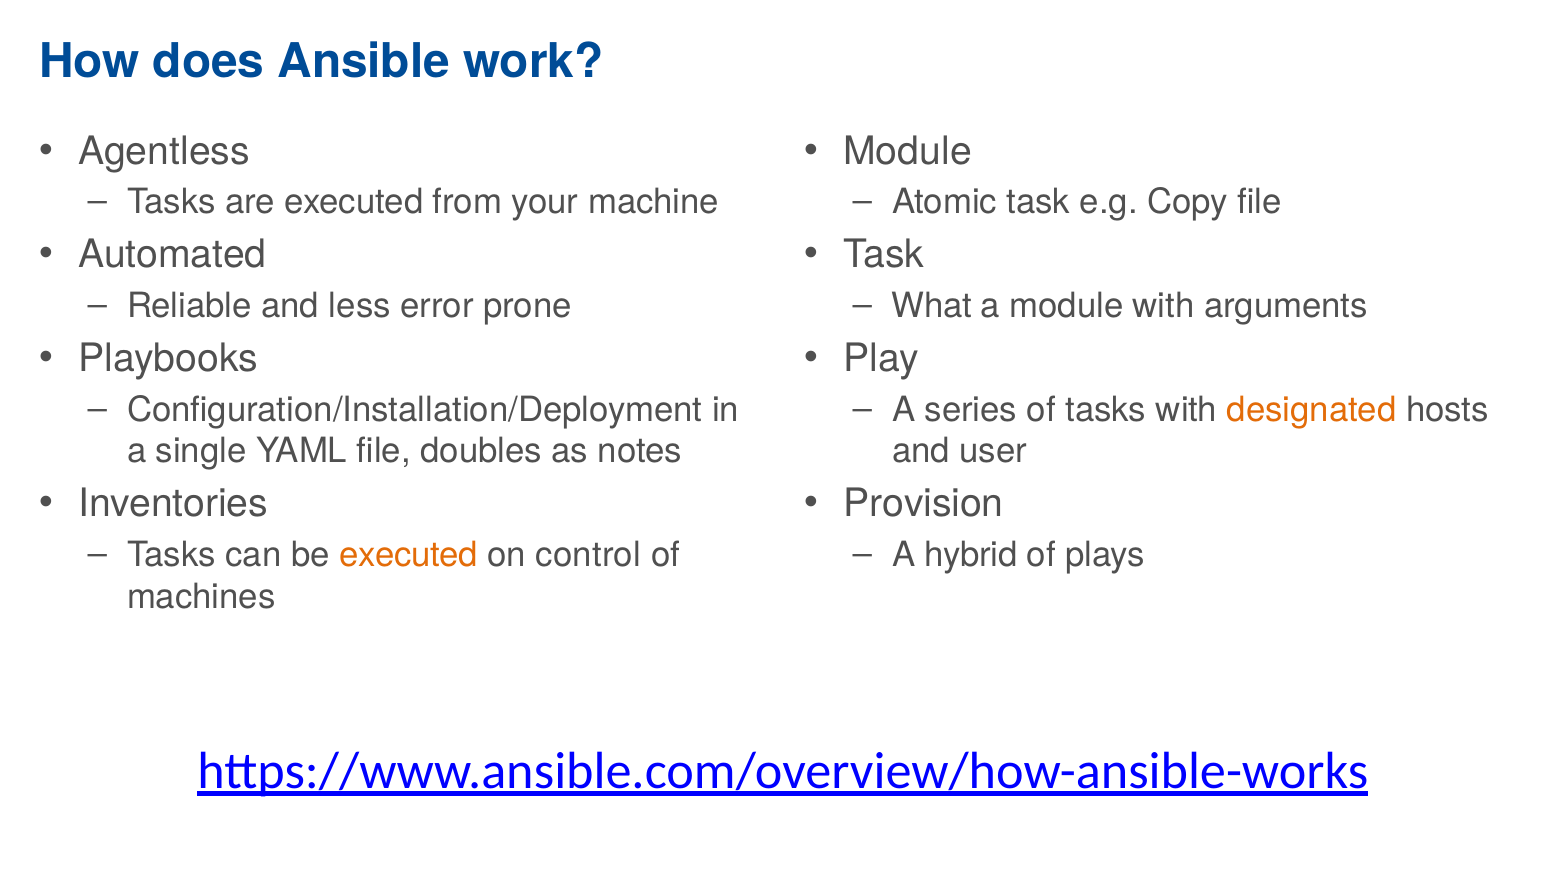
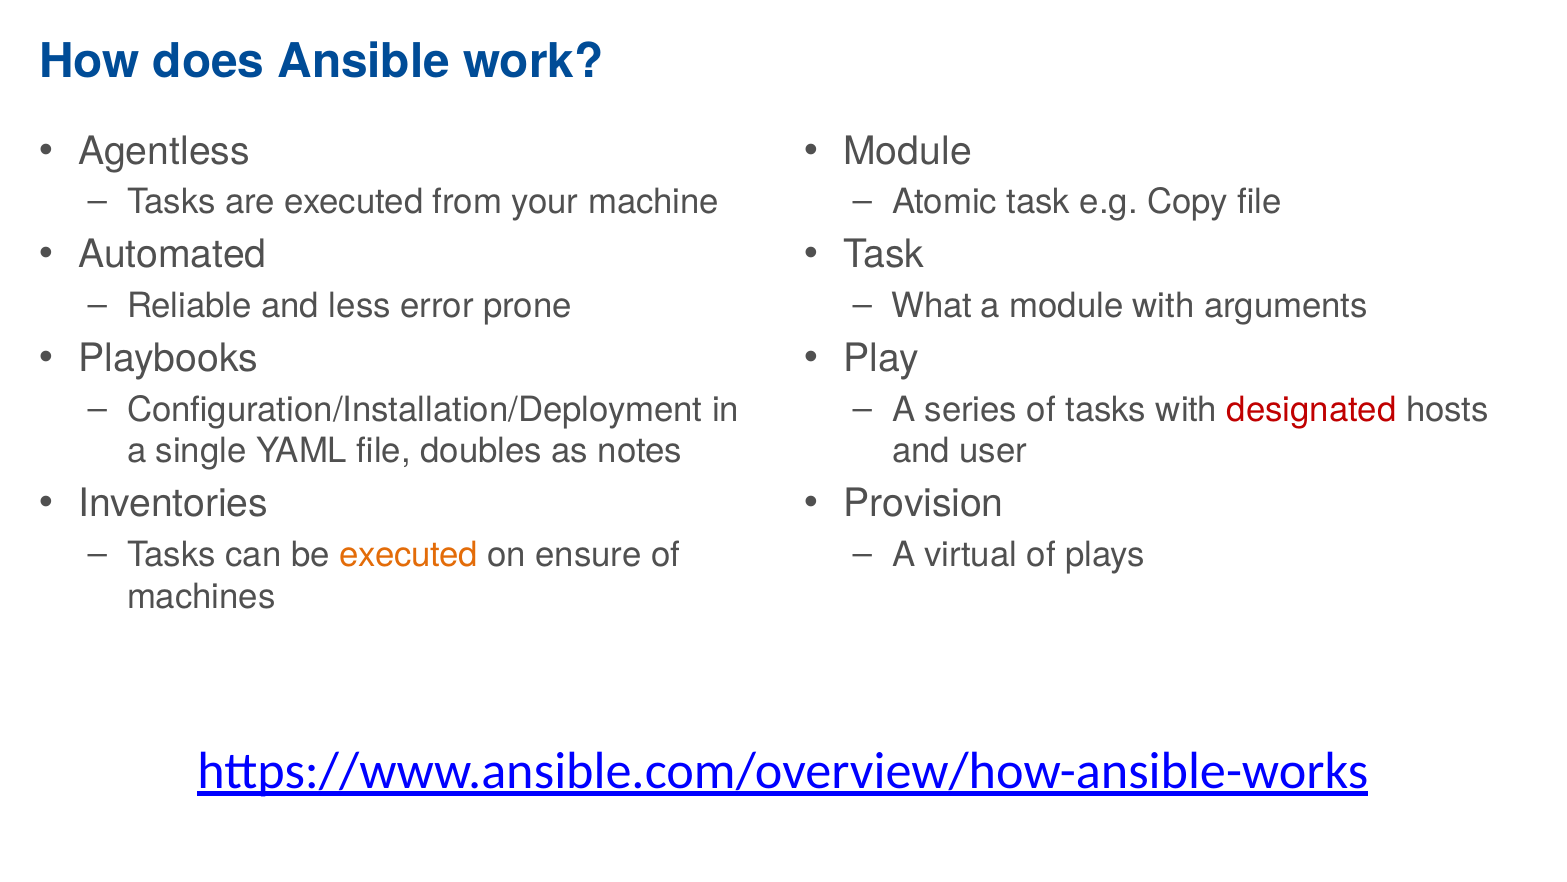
designated colour: orange -> red (1312, 409)
control: control -> ensure (589, 555)
hybrid: hybrid -> virtual (971, 555)
